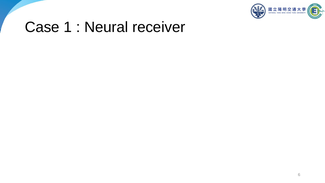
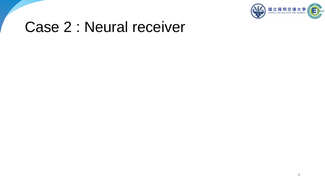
1: 1 -> 2 (68, 27)
